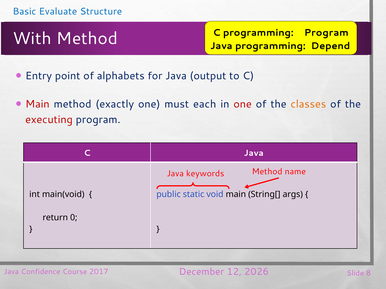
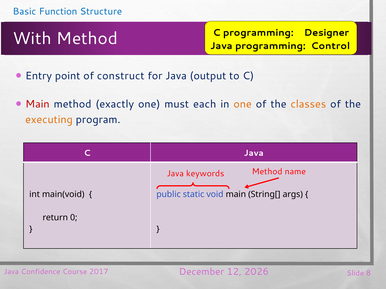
Evaluate: Evaluate -> Function (58, 11)
programming Program: Program -> Designer (326, 33)
Depend: Depend -> Control (330, 46)
alphabets: alphabets -> construct (121, 76)
one colour: red -> orange (243, 104)
executing colour: red -> orange (49, 120)
